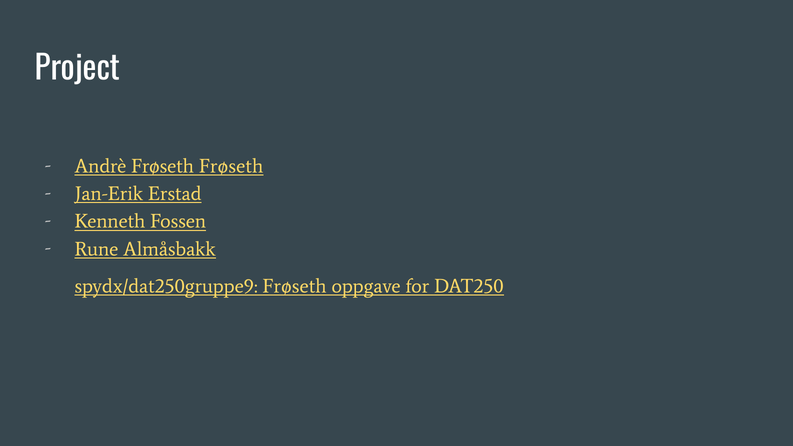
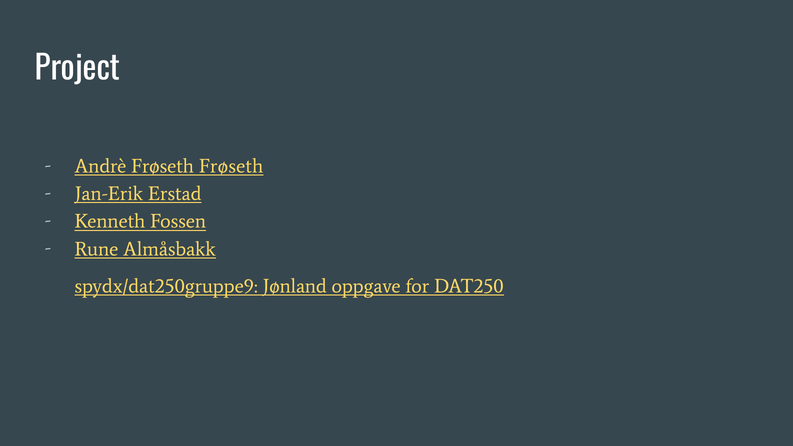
spydx/dat250gruppe9 Frøseth: Frøseth -> Jønland (295, 286)
